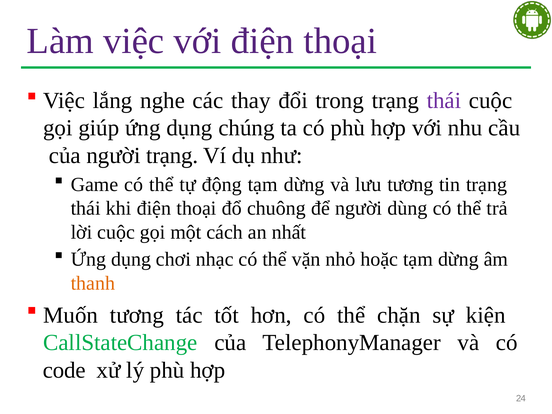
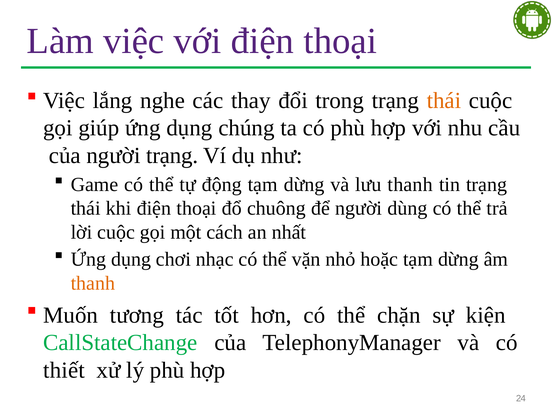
thái colour: purple -> orange (444, 100)
lưu tương: tương -> thanh (410, 184)
code: code -> thiết (64, 370)
